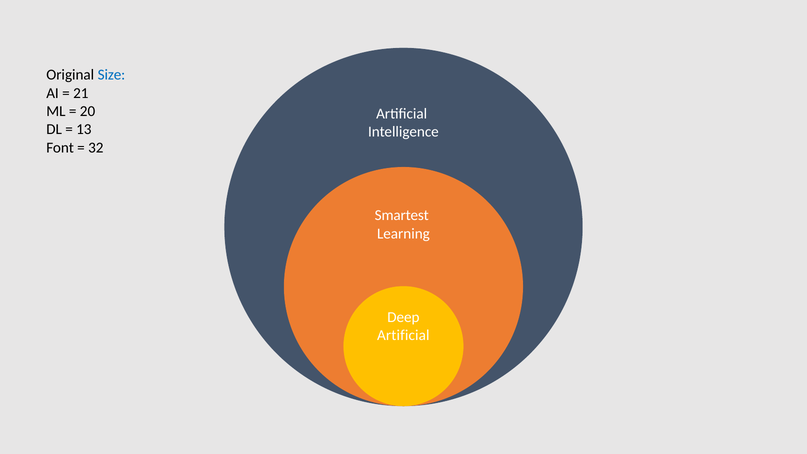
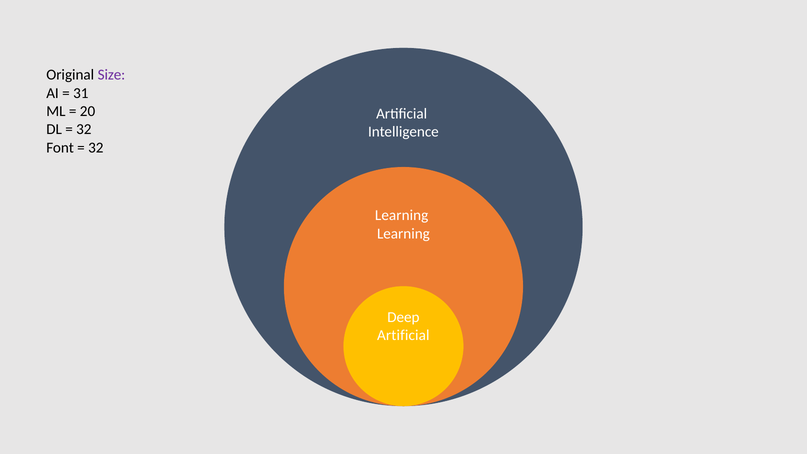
Size colour: blue -> purple (111, 75)
21: 21 -> 31 (81, 93)
13: 13 -> 32 (84, 129)
Smartest: Smartest -> Learning (402, 215)
